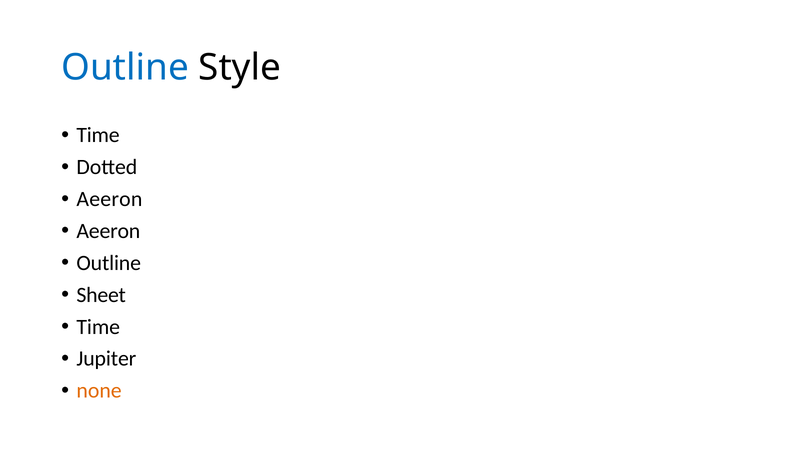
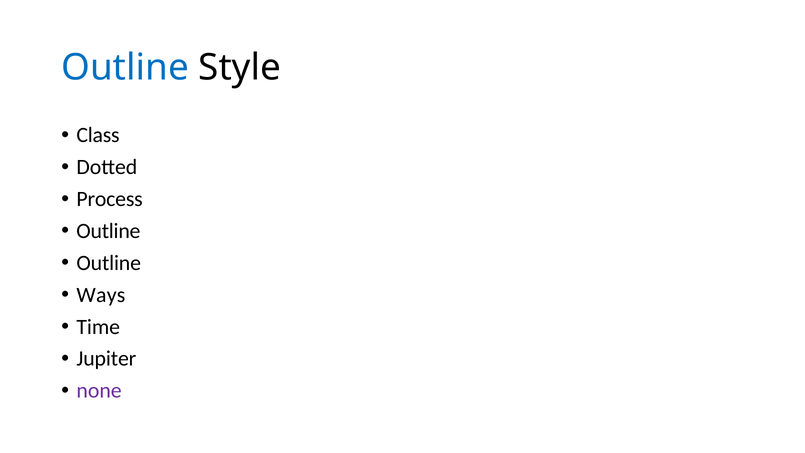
Time: Time -> Class (98, 135)
Aeeron: Aeeron -> Process (110, 199)
Aeeron: Aeeron -> Outline (108, 231)
Sheet: Sheet -> Ways (101, 295)
none colour: orange -> purple (99, 391)
